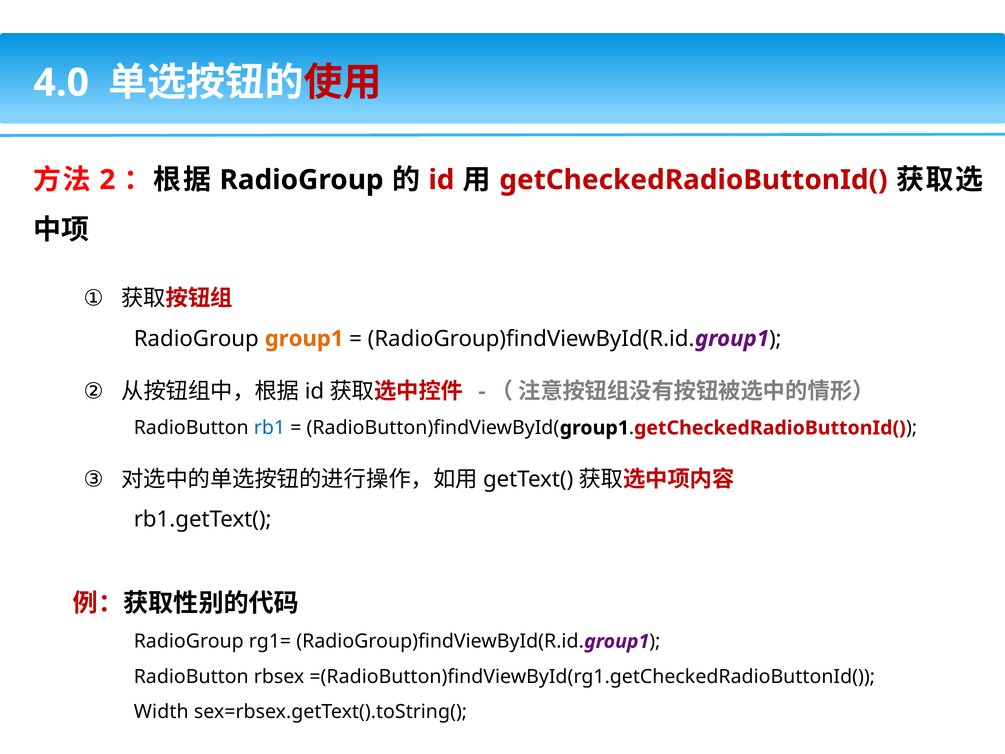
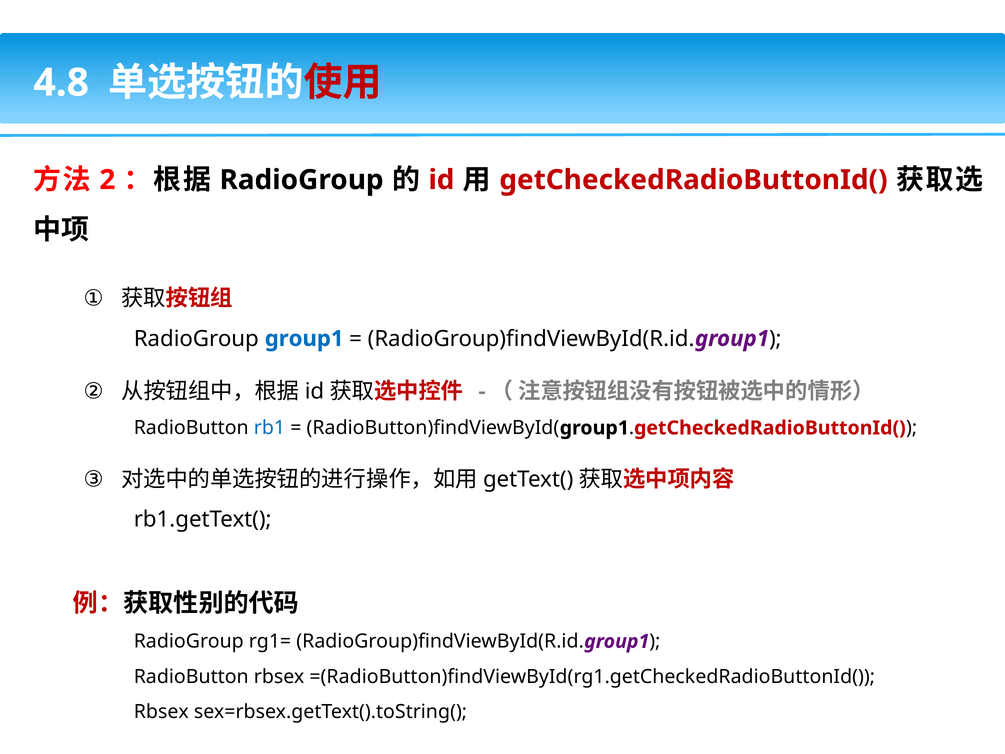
4.0: 4.0 -> 4.8 (61, 83)
group1 colour: orange -> blue (304, 339)
Width: Width -> Rbsex (161, 712)
